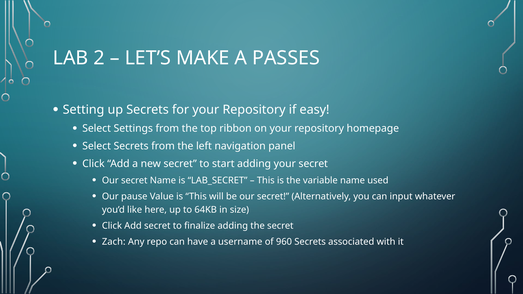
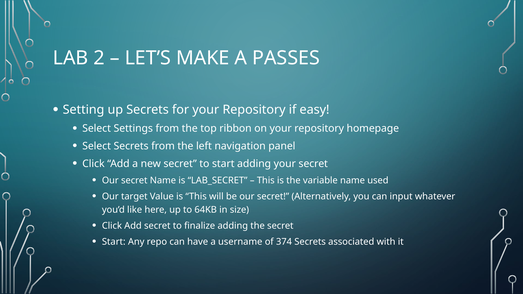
pause: pause -> target (134, 197)
Zach: Zach -> Start (114, 242)
960: 960 -> 374 (284, 242)
